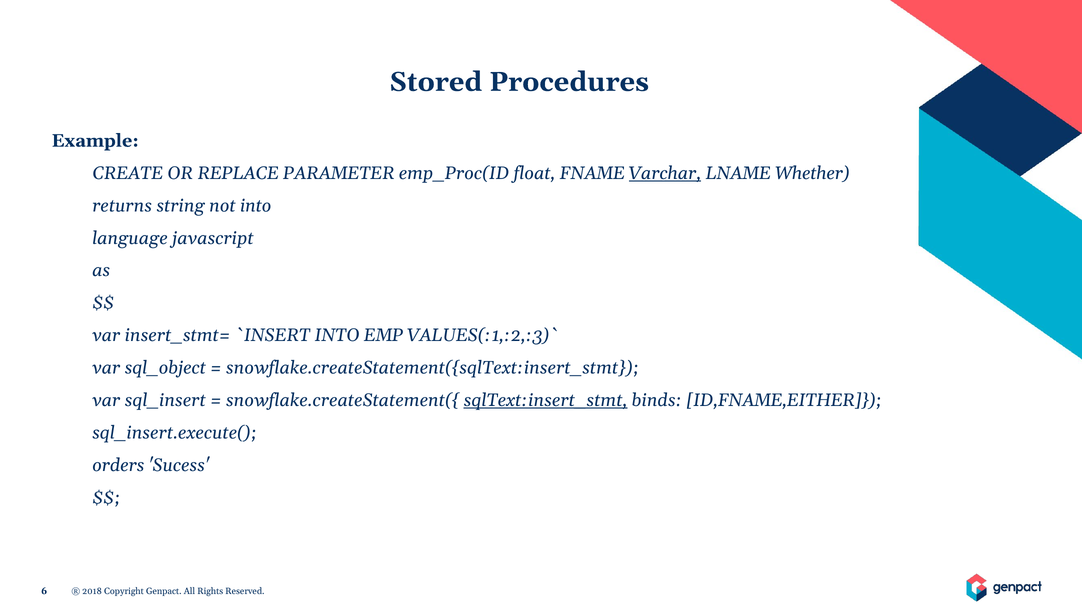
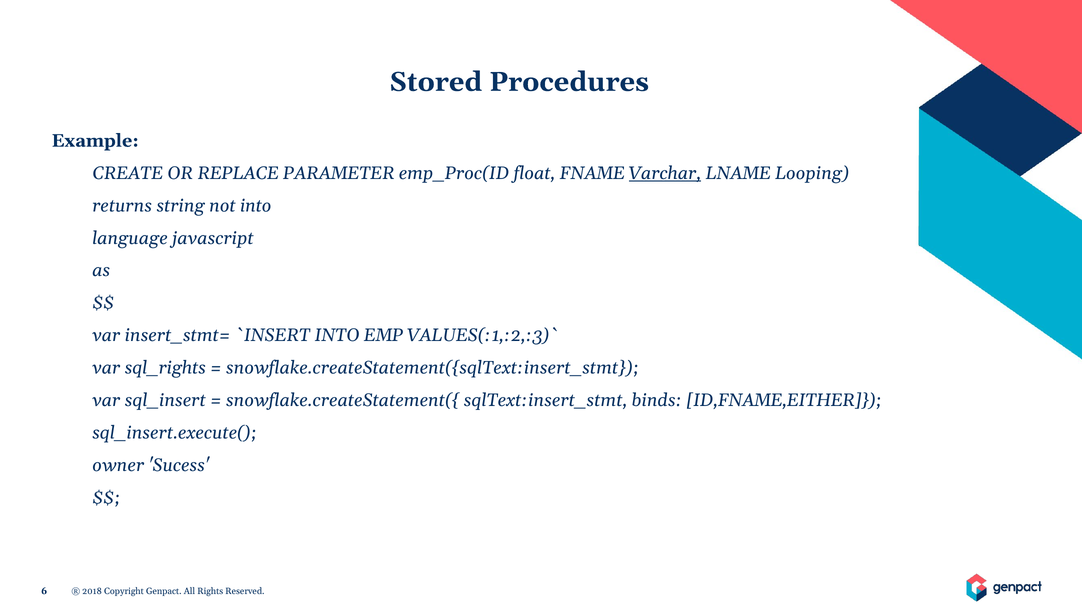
Whether: Whether -> Looping (812, 173)
sql_object: sql_object -> sql_rights (165, 368)
sqlText:insert_stmt underline: present -> none (546, 400)
orders: orders -> owner (118, 465)
